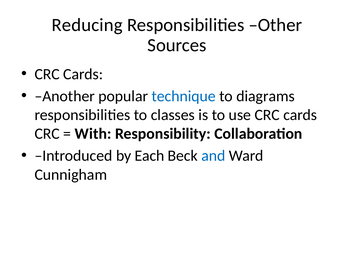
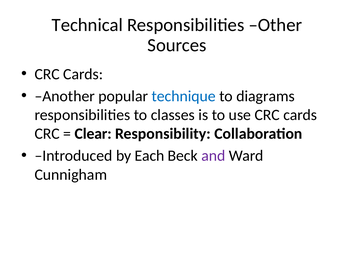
Reducing: Reducing -> Technical (87, 25)
With: With -> Clear (93, 134)
and colour: blue -> purple (213, 156)
